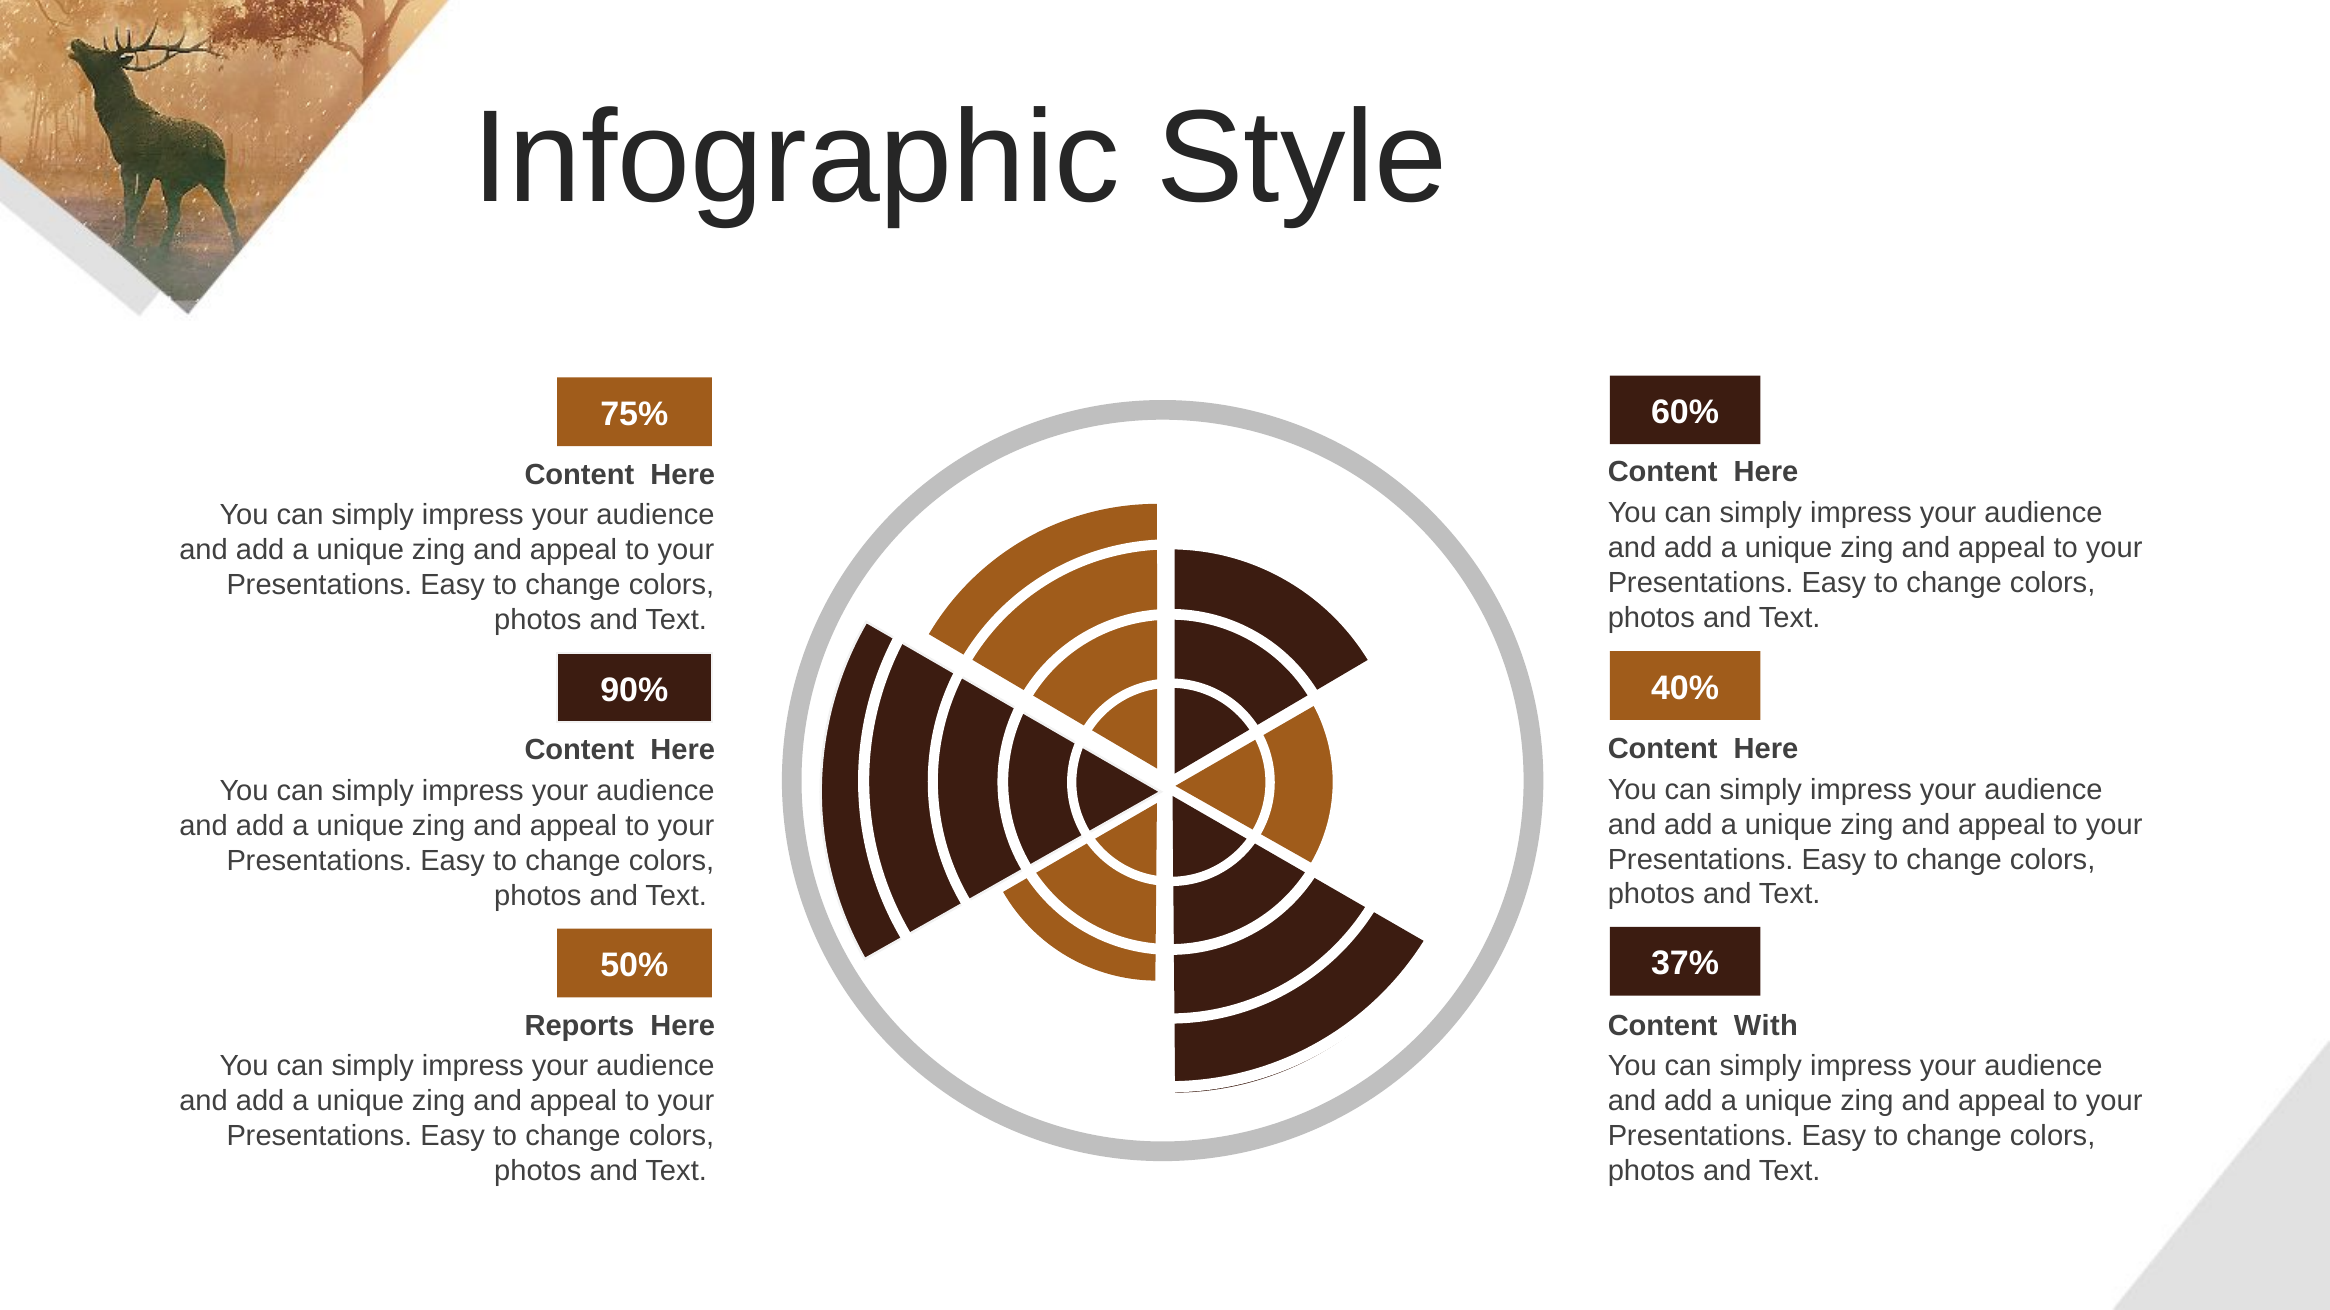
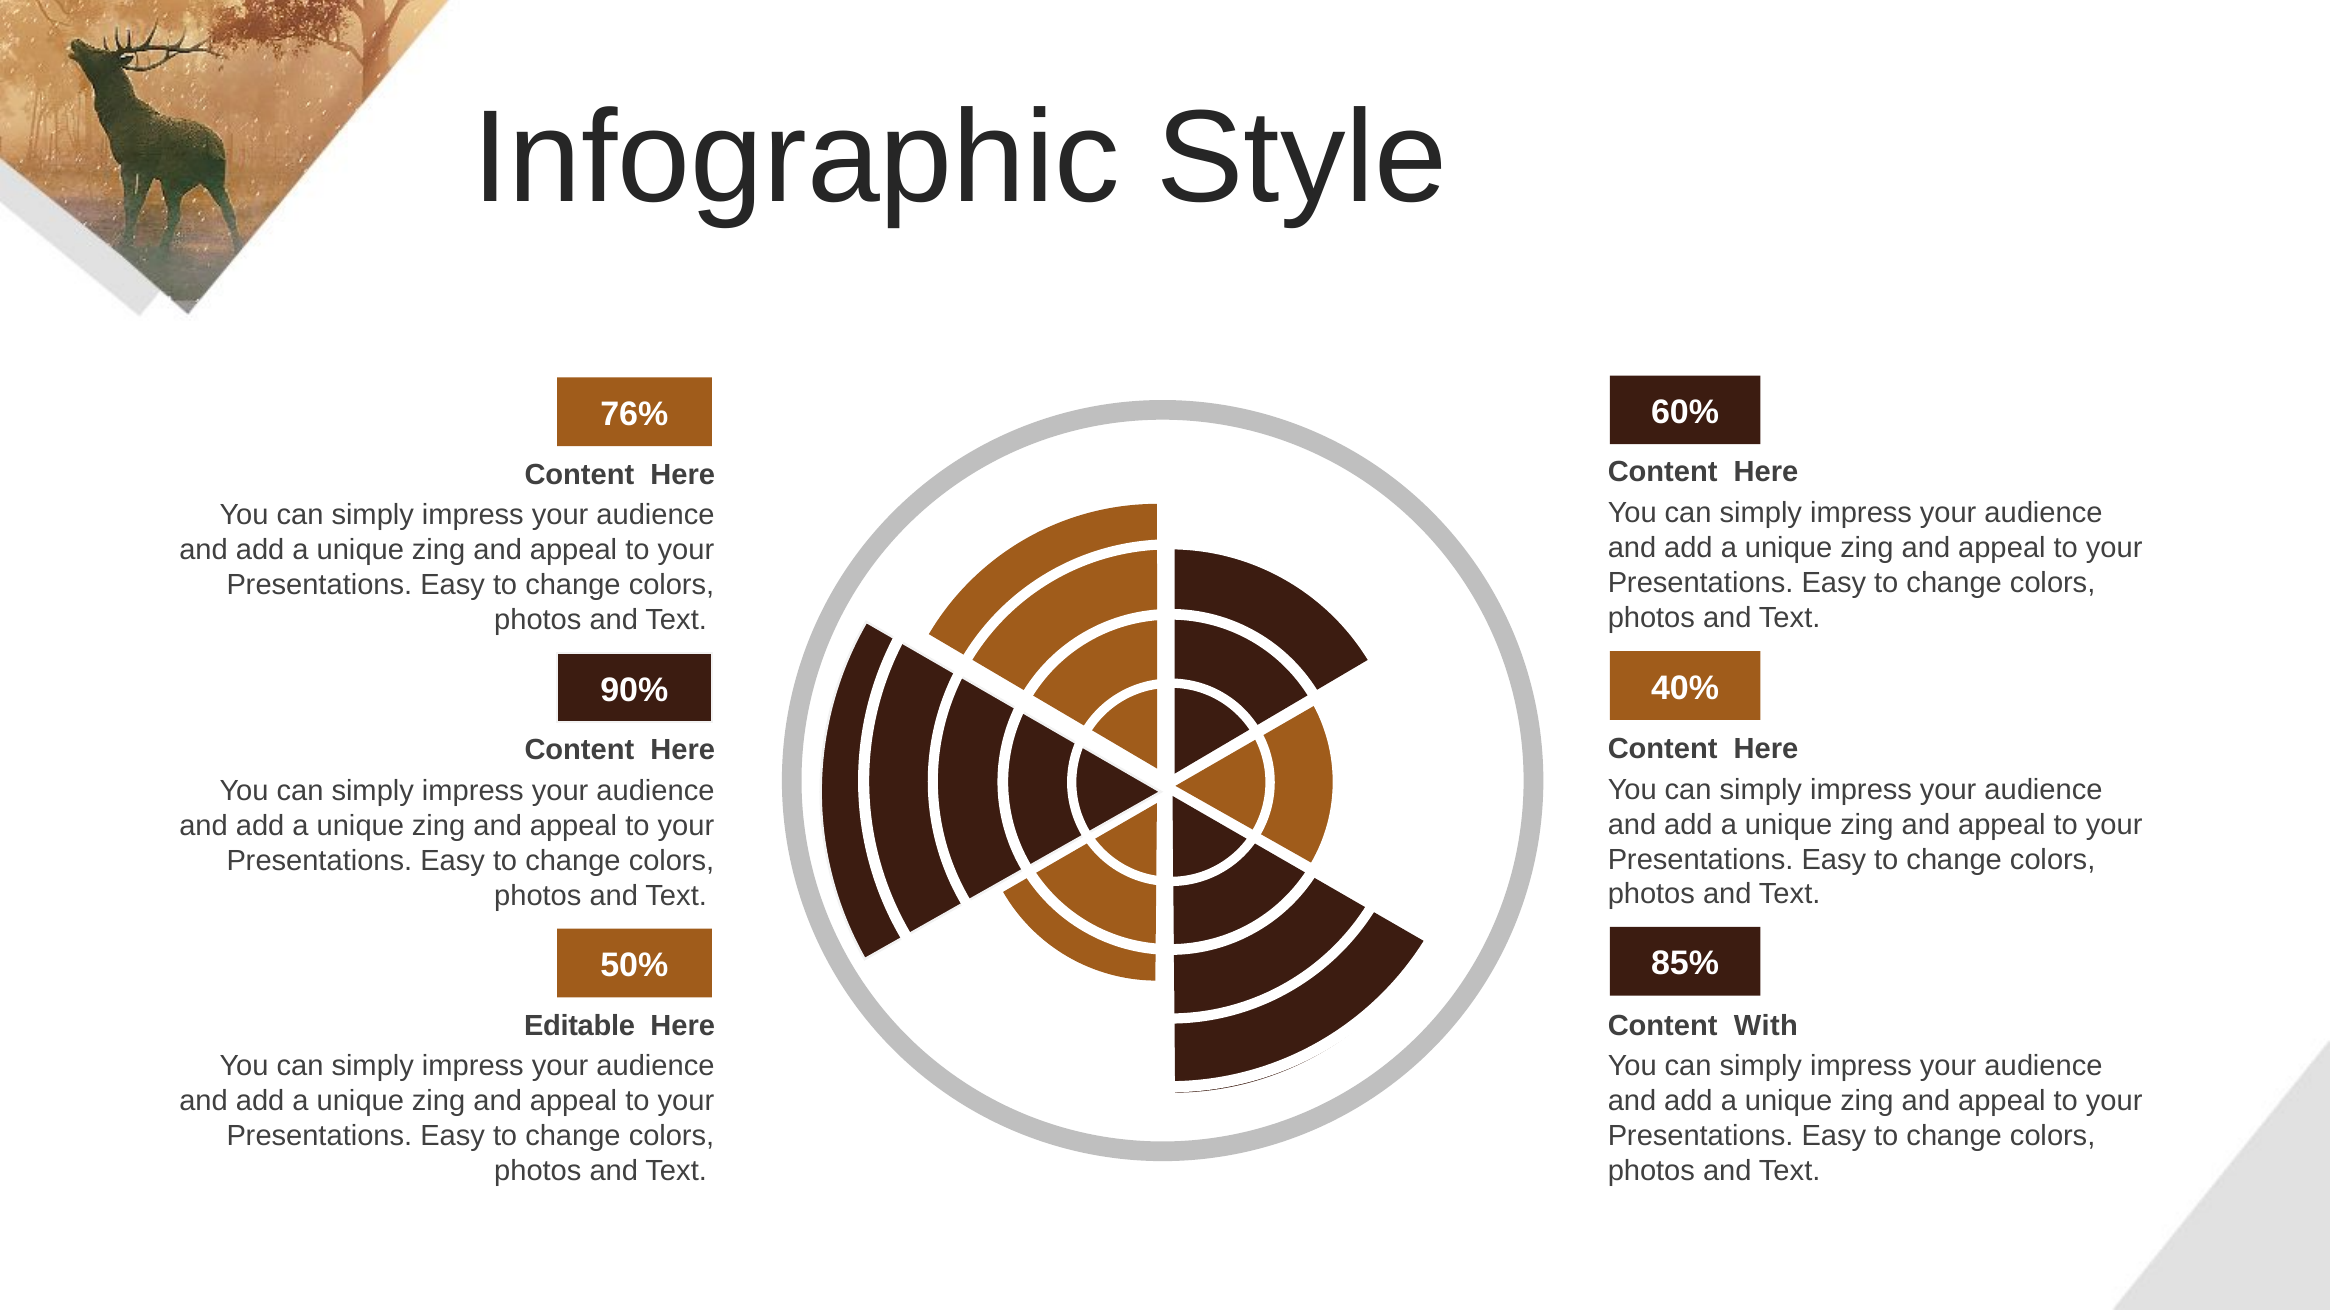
75%: 75% -> 76% (634, 414)
37%: 37% -> 85% (1685, 964)
Reports: Reports -> Editable (580, 1026)
